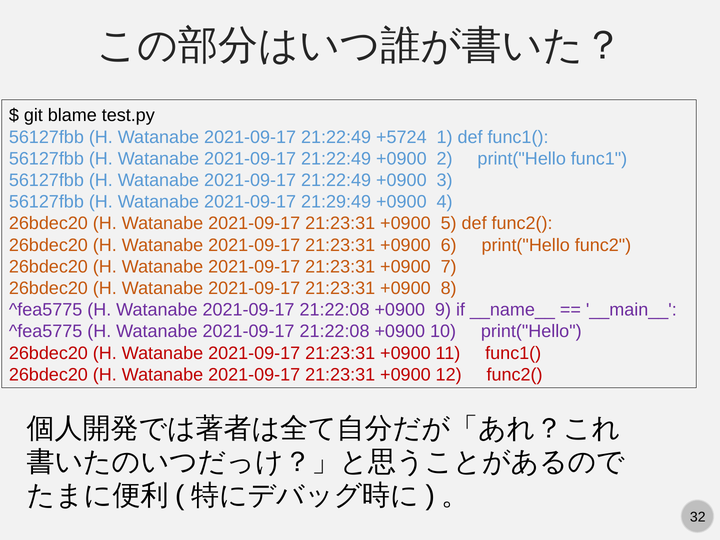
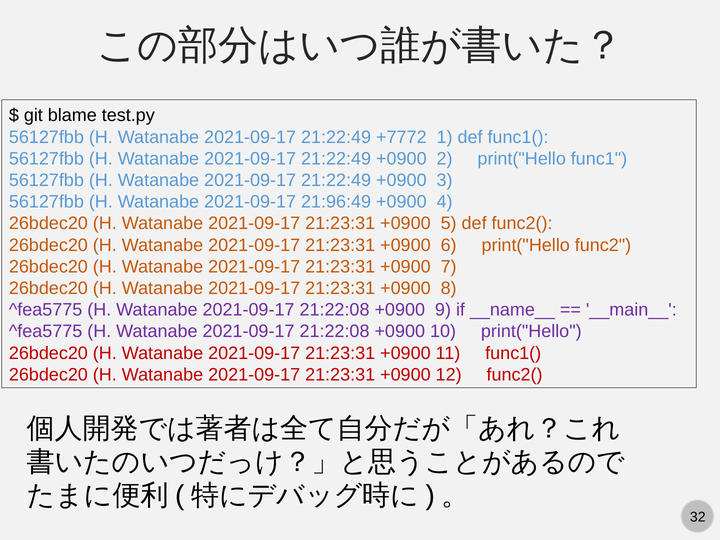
+5724: +5724 -> +7772 (401, 137)
21:29:49: 21:29:49 -> 21:96:49 (336, 202)
